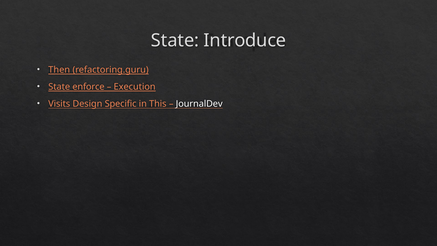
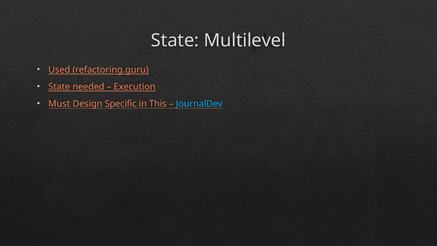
Introduce: Introduce -> Multilevel (245, 41)
Then: Then -> Used (59, 70)
enforce: enforce -> needed (88, 87)
Visits: Visits -> Must (59, 104)
JournalDev colour: white -> light blue (199, 104)
